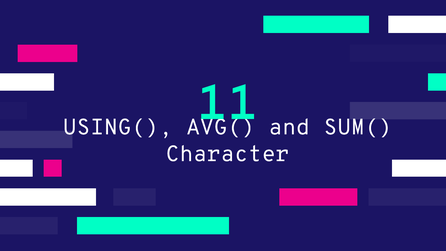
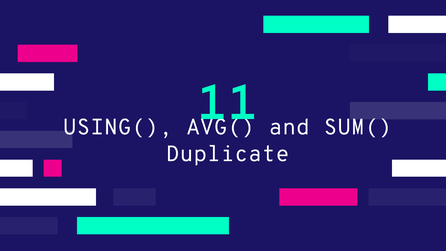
Character: Character -> Duplicate (228, 154)
